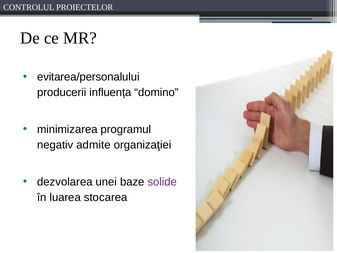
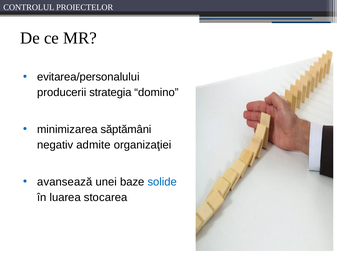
influența: influența -> strategia (110, 92)
programul: programul -> săptămâni (126, 129)
dezvolarea: dezvolarea -> avansează (65, 182)
solide colour: purple -> blue (162, 182)
